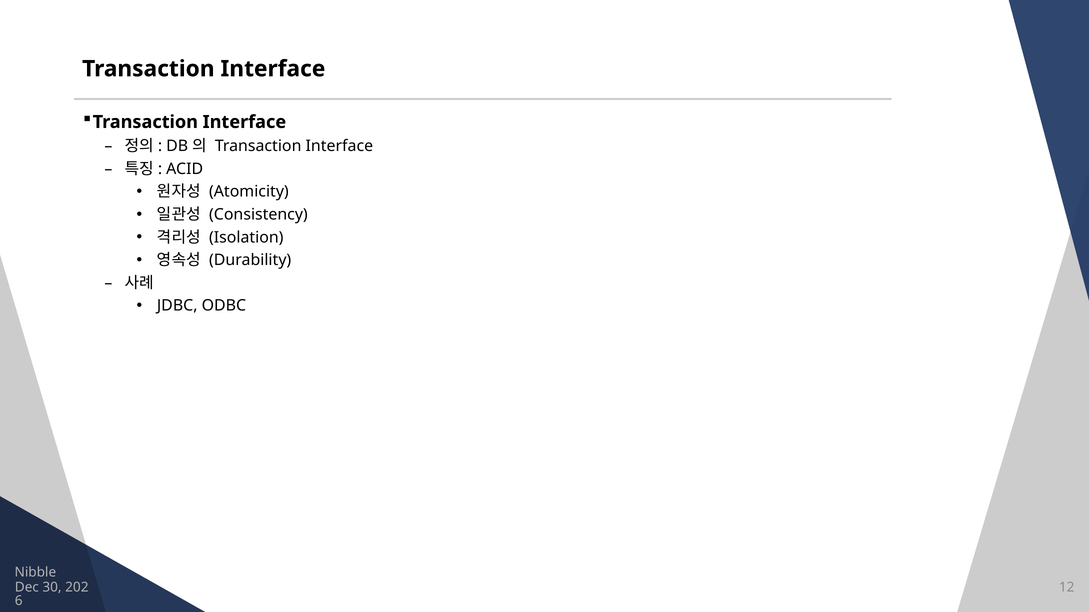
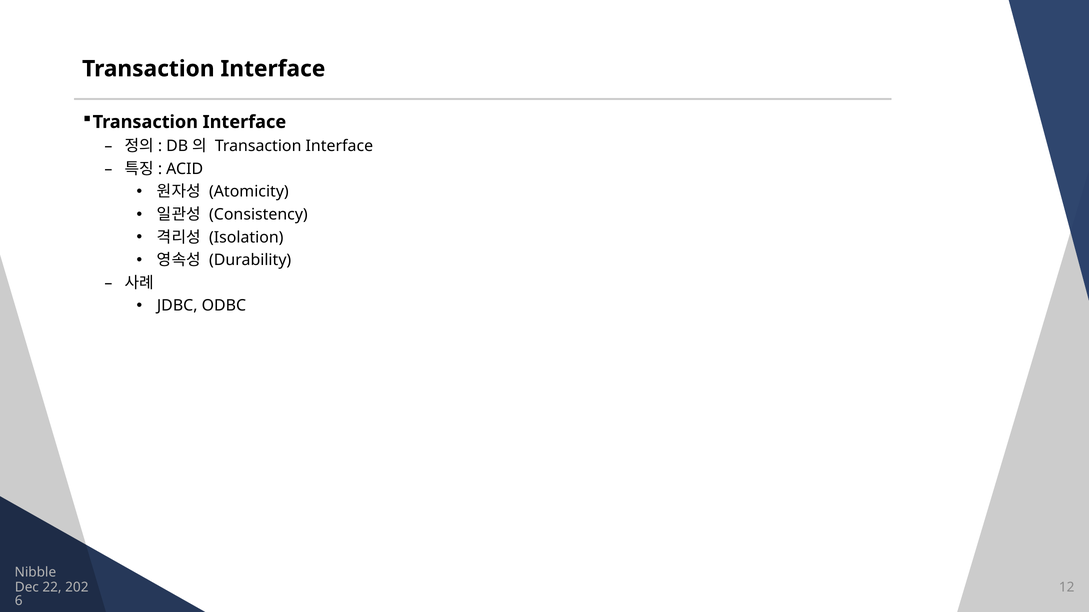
30: 30 -> 22 (52, 588)
